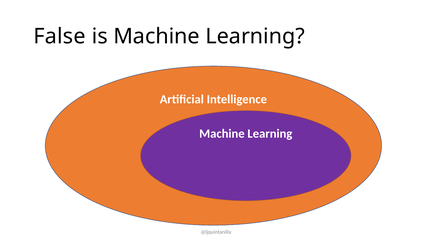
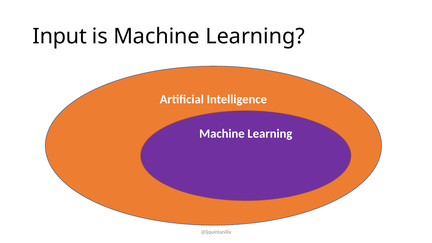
False: False -> Input (60, 36)
